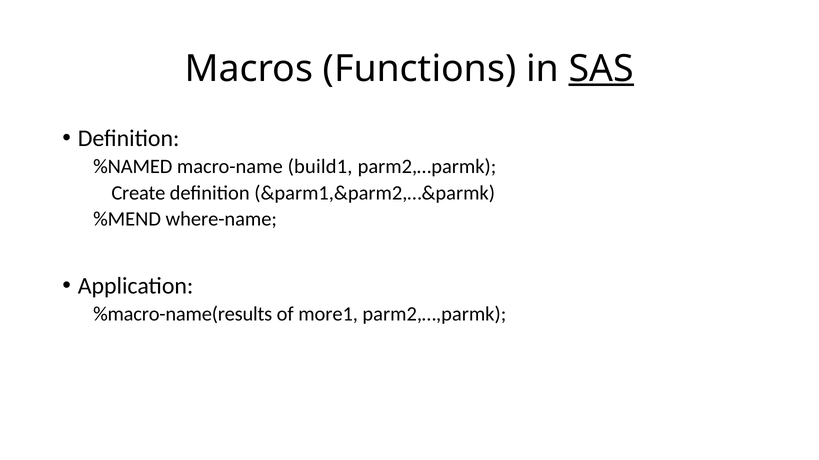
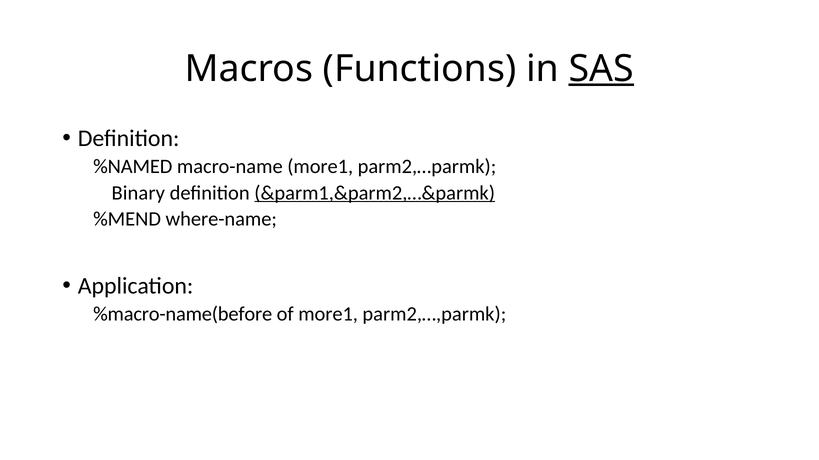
macro-name build1: build1 -> more1 (320, 167)
Create: Create -> Binary (138, 193)
&parm1,&parm2,…&parmk underline: none -> present (375, 193)
%macro-name(results: %macro-name(results -> %macro-name(before (183, 314)
